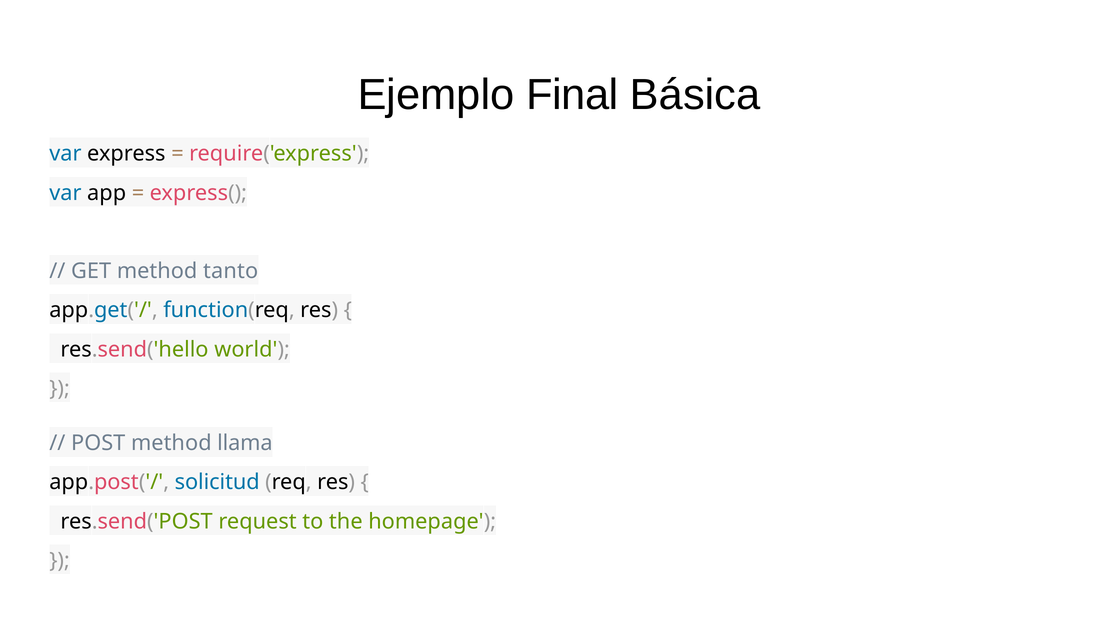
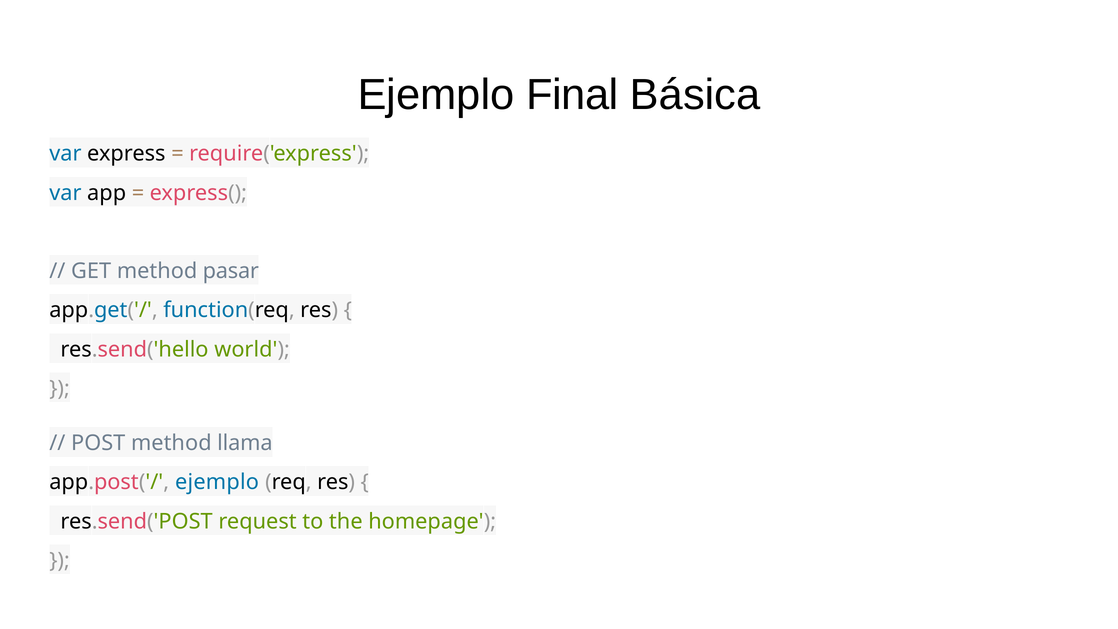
tanto: tanto -> pasar (231, 271)
app.post('/ solicitud: solicitud -> ejemplo (217, 482)
